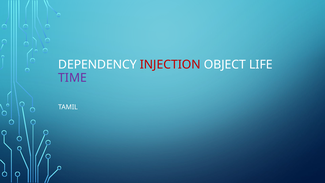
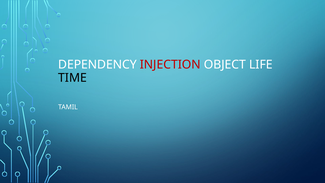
TIME colour: purple -> black (72, 78)
